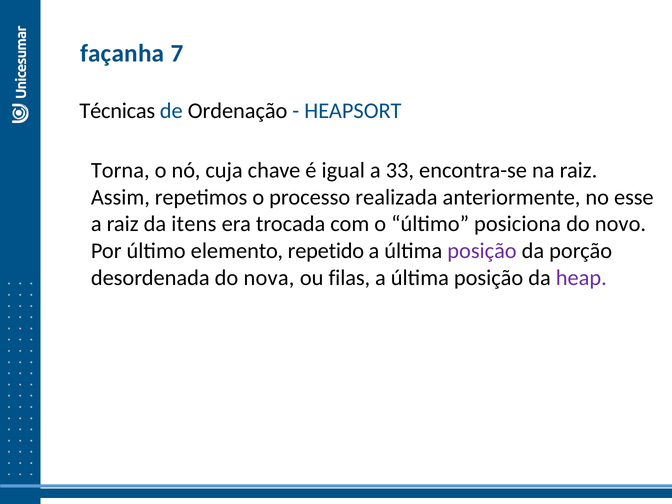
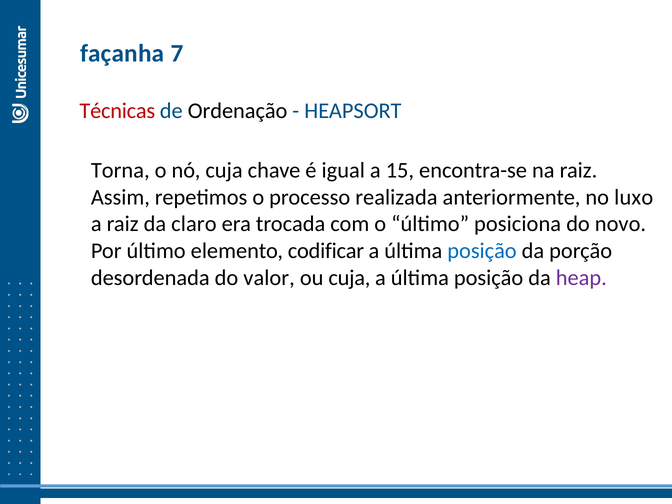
Técnicas colour: black -> red (117, 111)
33: 33 -> 15 (400, 170)
esse: esse -> luxo (634, 197)
itens: itens -> claro (194, 224)
repetido: repetido -> codificar (326, 251)
posição colour: purple -> blue (482, 251)
nova: nova -> valor (269, 278)
ou filas: filas -> cuja (349, 278)
